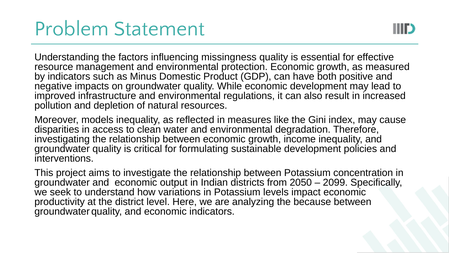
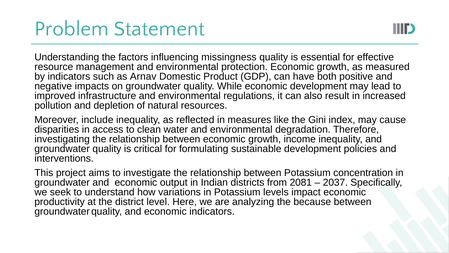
Minus: Minus -> Arnav (143, 76)
models: models -> include (97, 120)
2050: 2050 -> 2081 (301, 182)
2099: 2099 -> 2037 (335, 182)
